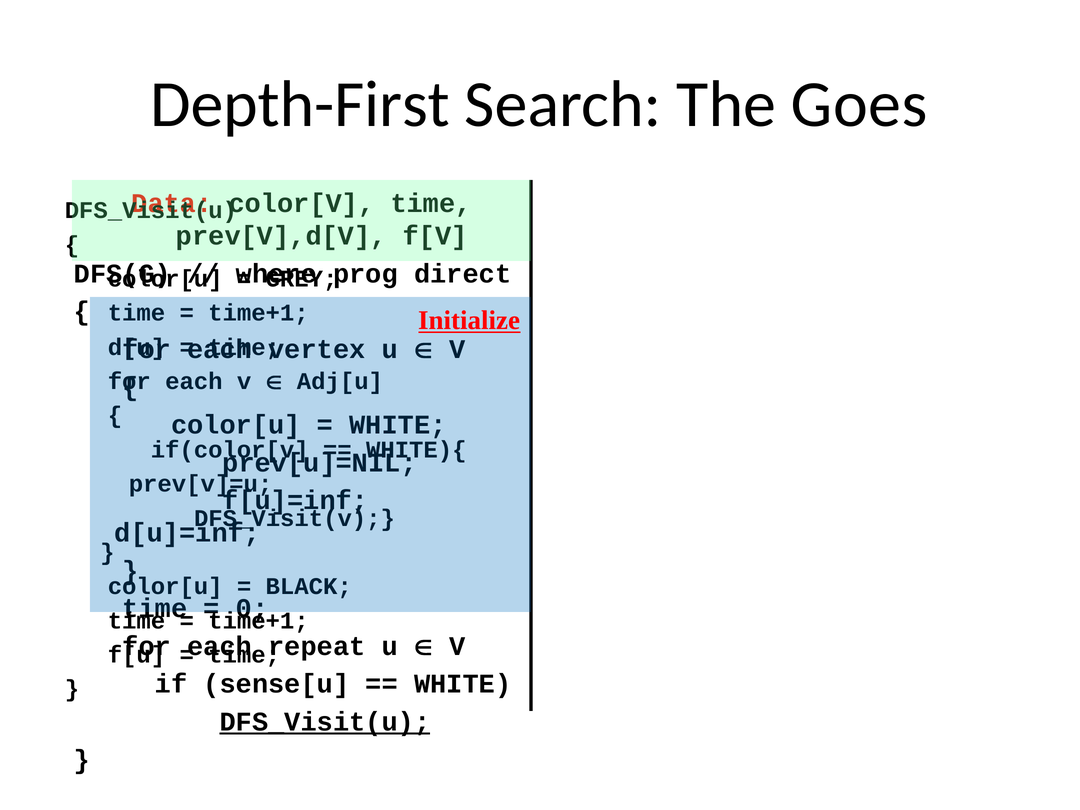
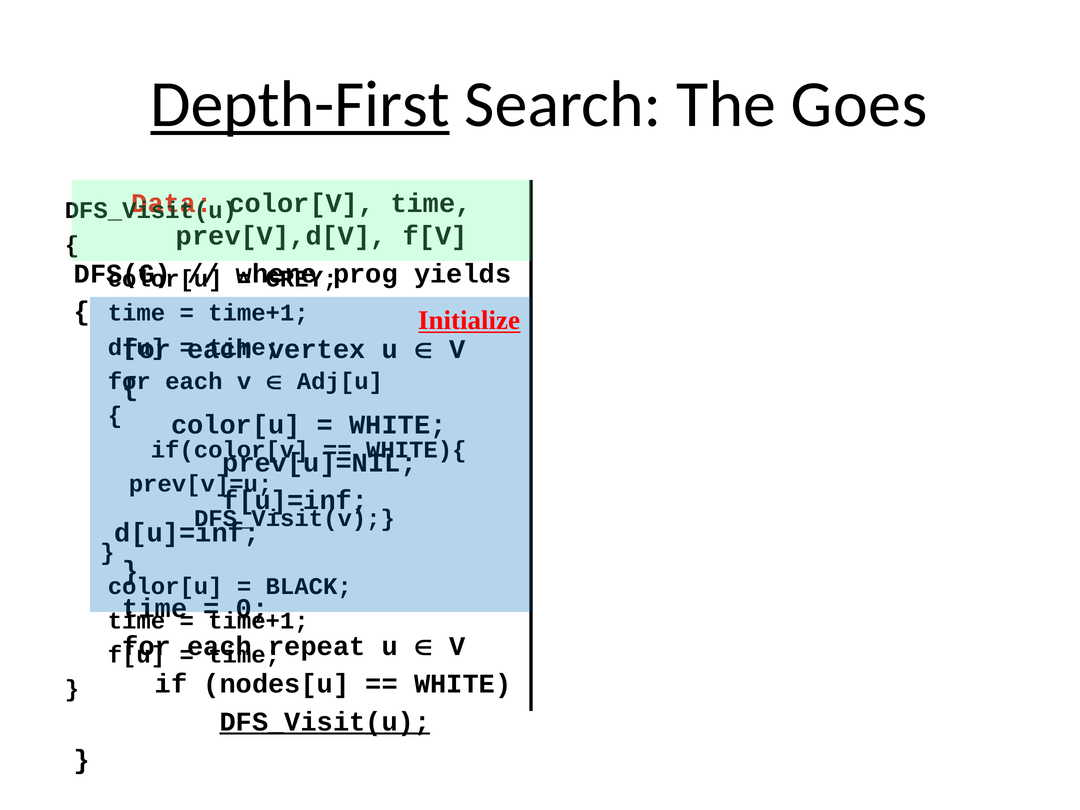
Depth-First underline: none -> present (300, 105)
direct: direct -> yields (463, 274)
sense[u: sense[u -> nodes[u (276, 684)
